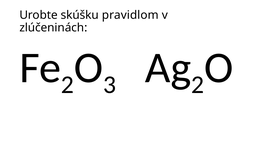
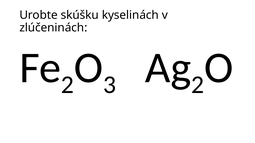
pravidlom: pravidlom -> kyselinách (130, 15)
